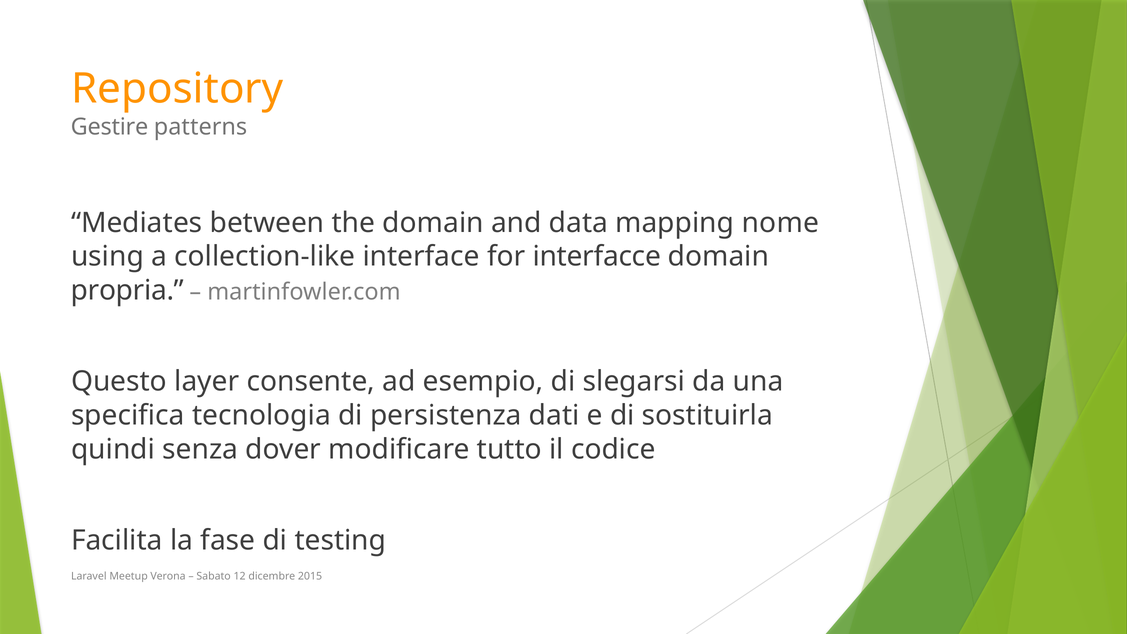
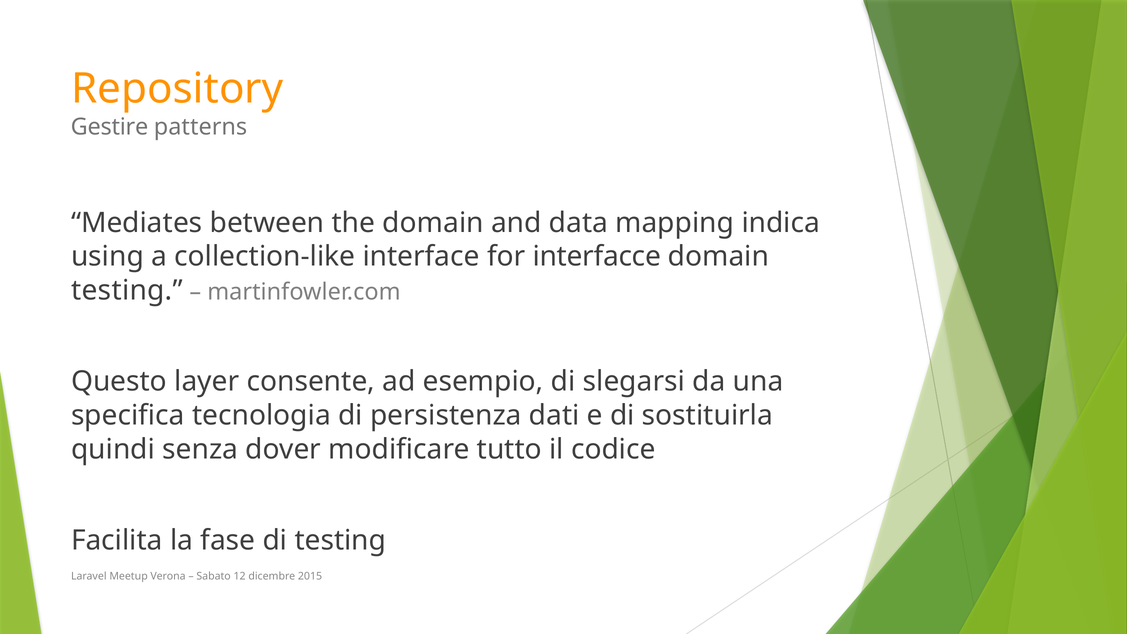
nome: nome -> indica (781, 223)
propria: propria -> testing (127, 290)
